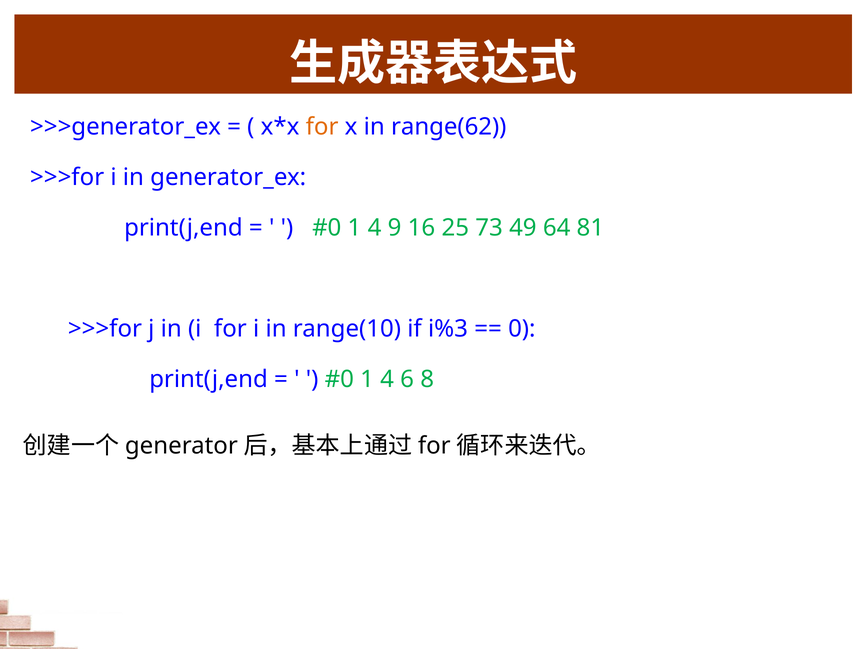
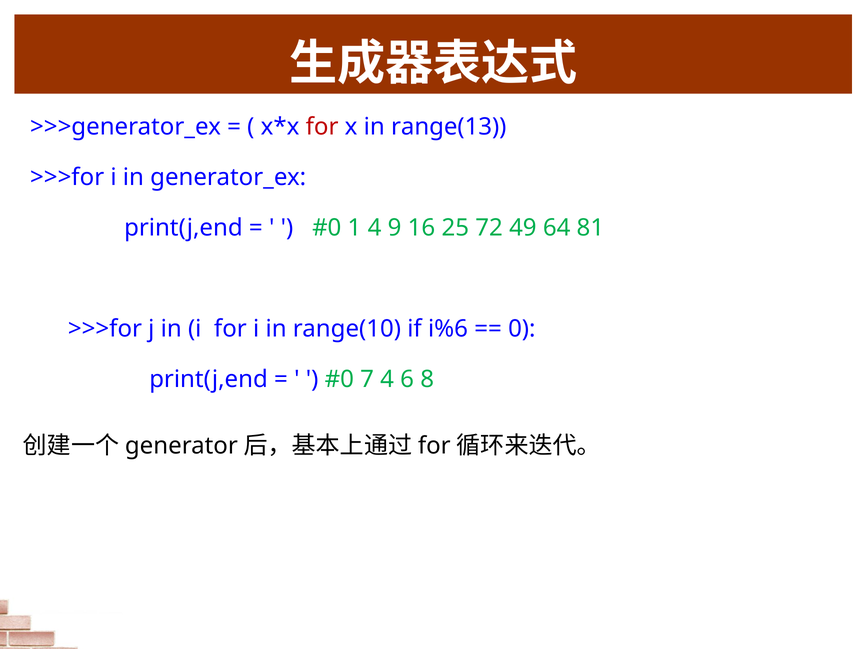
for colour: orange -> red (322, 127)
range(62: range(62 -> range(13 (449, 127)
73: 73 -> 72 (489, 228)
i%3: i%3 -> i%6 (448, 329)
1: 1 -> 7 (367, 379)
